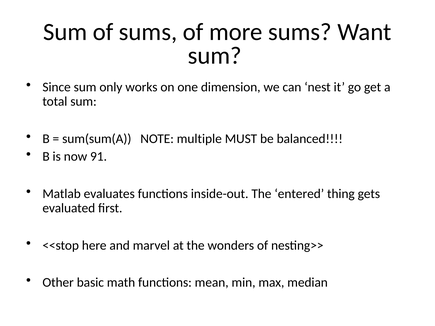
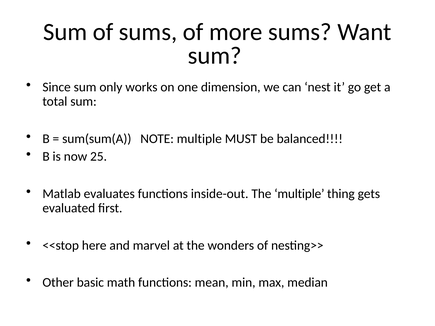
91: 91 -> 25 (99, 157)
The entered: entered -> multiple (299, 194)
